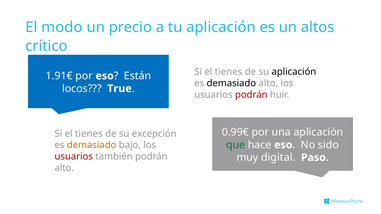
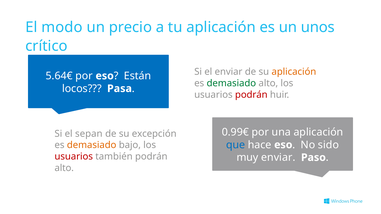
altos: altos -> unos (318, 27)
tienes: tienes -> enviar (229, 72)
aplicación colour: black -> orange (294, 72)
1.91€: 1.91€ -> 5.64€ (59, 76)
demasiado colour: black -> green (231, 83)
True: True -> Pasa (120, 89)
tienes: tienes -> sepan (89, 134)
que colour: green -> blue (236, 145)
muy digital: digital -> enviar (278, 158)
